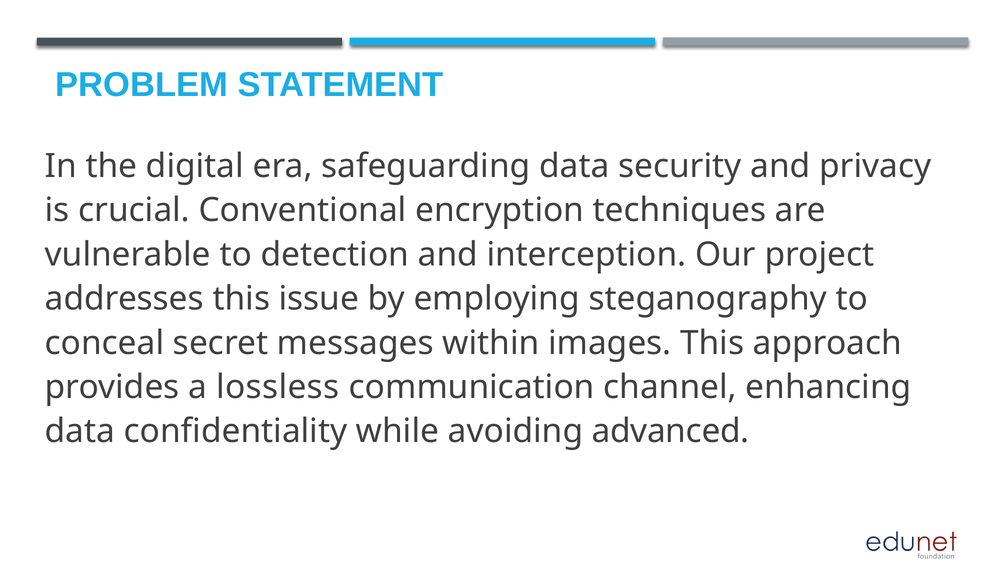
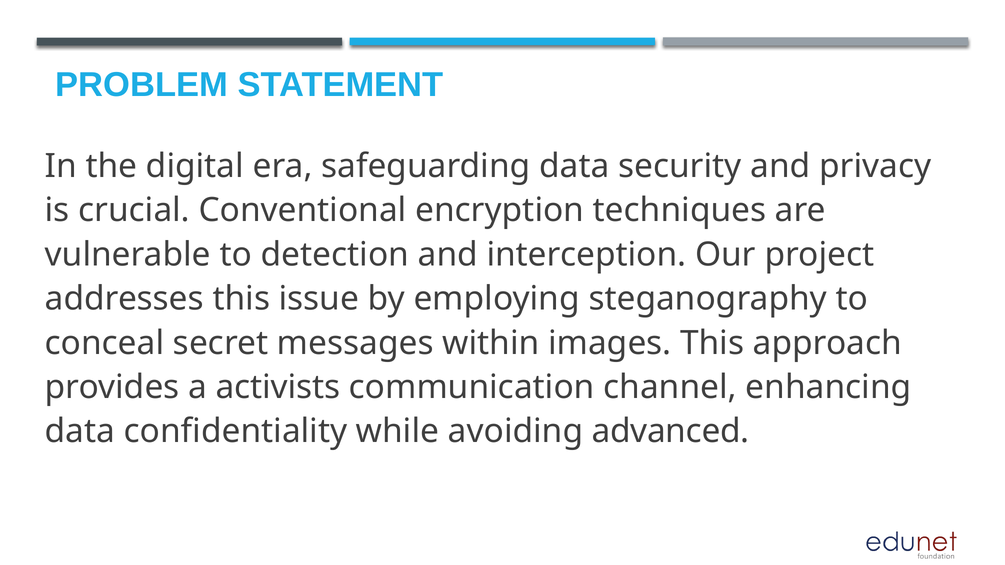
lossless: lossless -> activists (278, 387)
